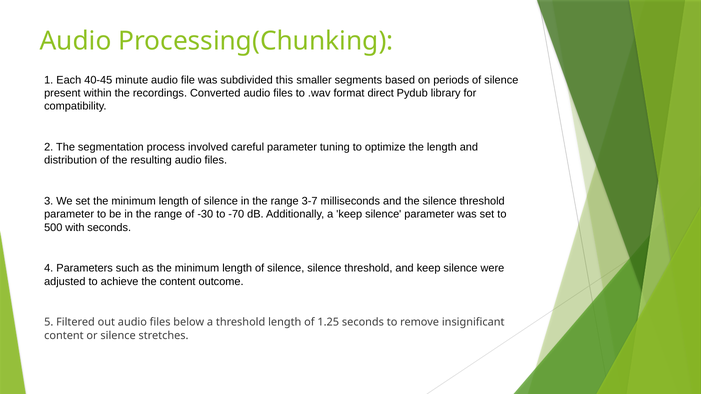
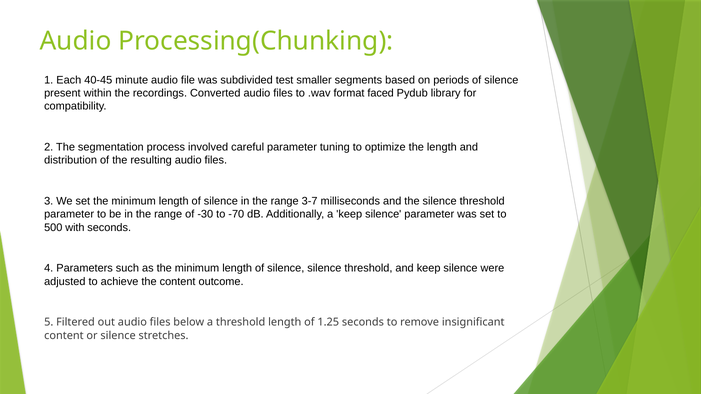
this: this -> test (285, 80)
direct: direct -> faced (381, 93)
